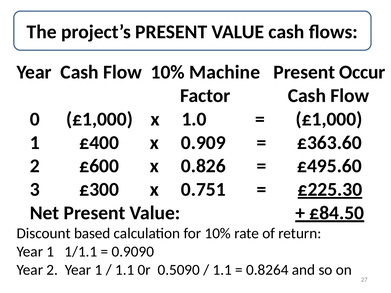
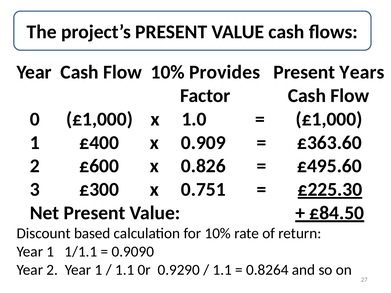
Machine: Machine -> Provides (225, 72)
Occur: Occur -> Years (362, 72)
0.5090: 0.5090 -> 0.9290 (179, 270)
